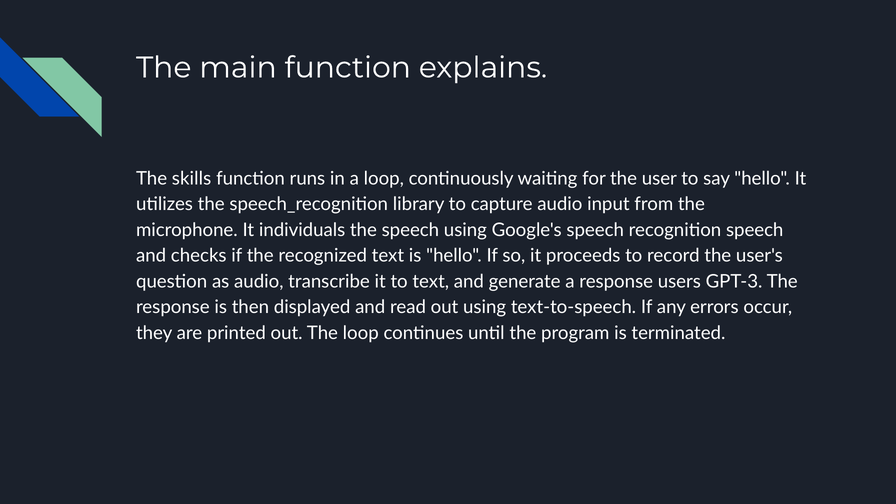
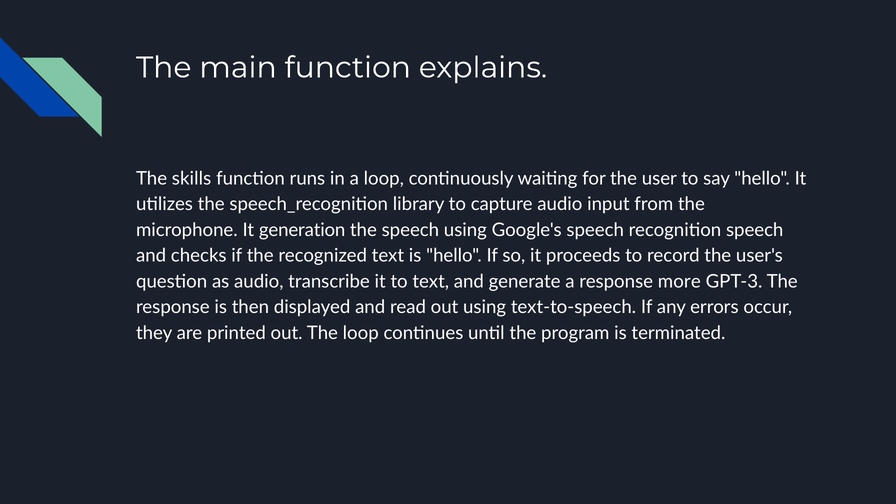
individuals: individuals -> generation (302, 230)
users: users -> more (679, 281)
